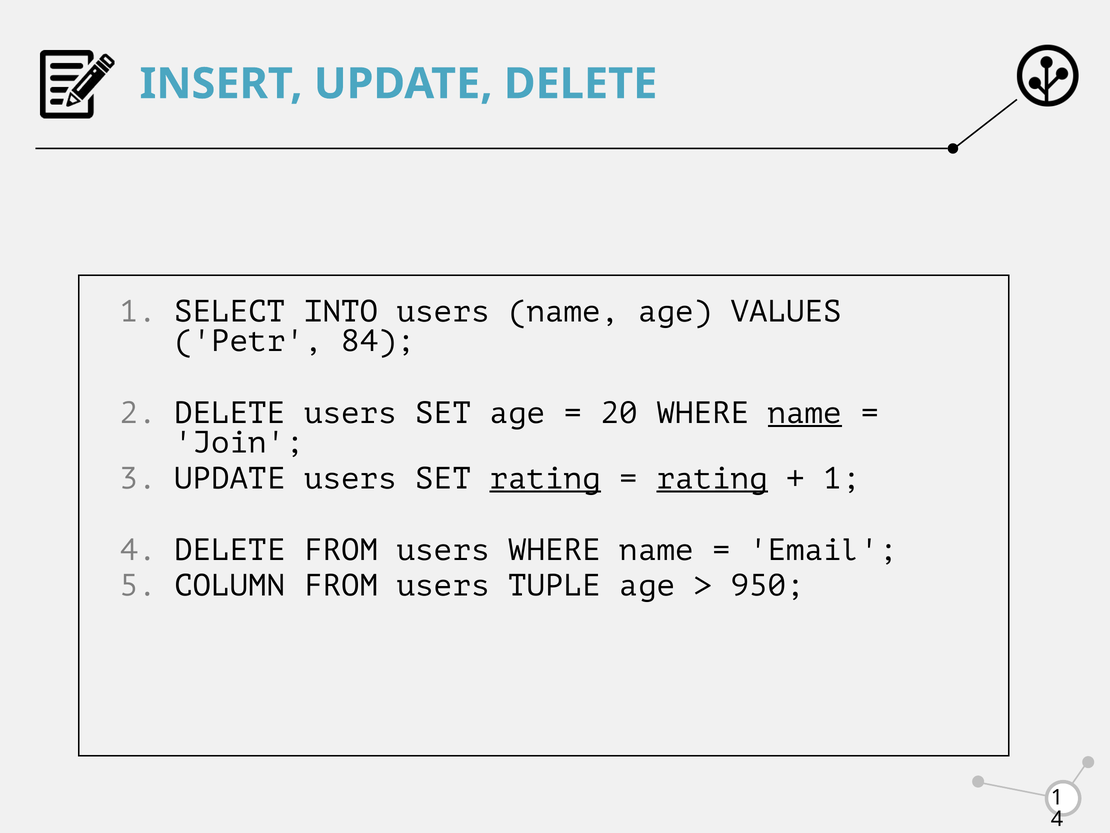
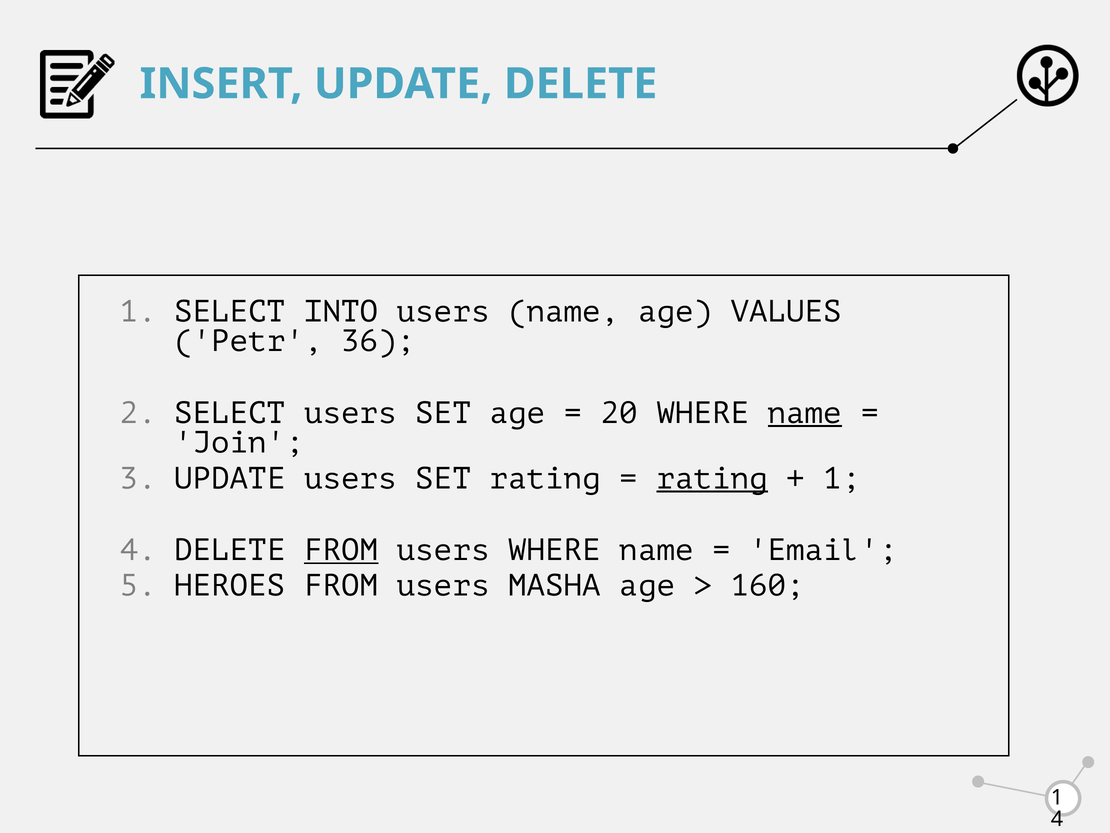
84: 84 -> 36 (378, 341)
DELETE: DELETE -> SELECT (230, 413)
rating underline: present -> none (545, 478)
FROM underline: none -> present (341, 550)
COLUMN: COLUMN -> HEROES (230, 585)
TUPLE: TUPLE -> MASHA (554, 585)
950: 950 -> 160 (768, 585)
